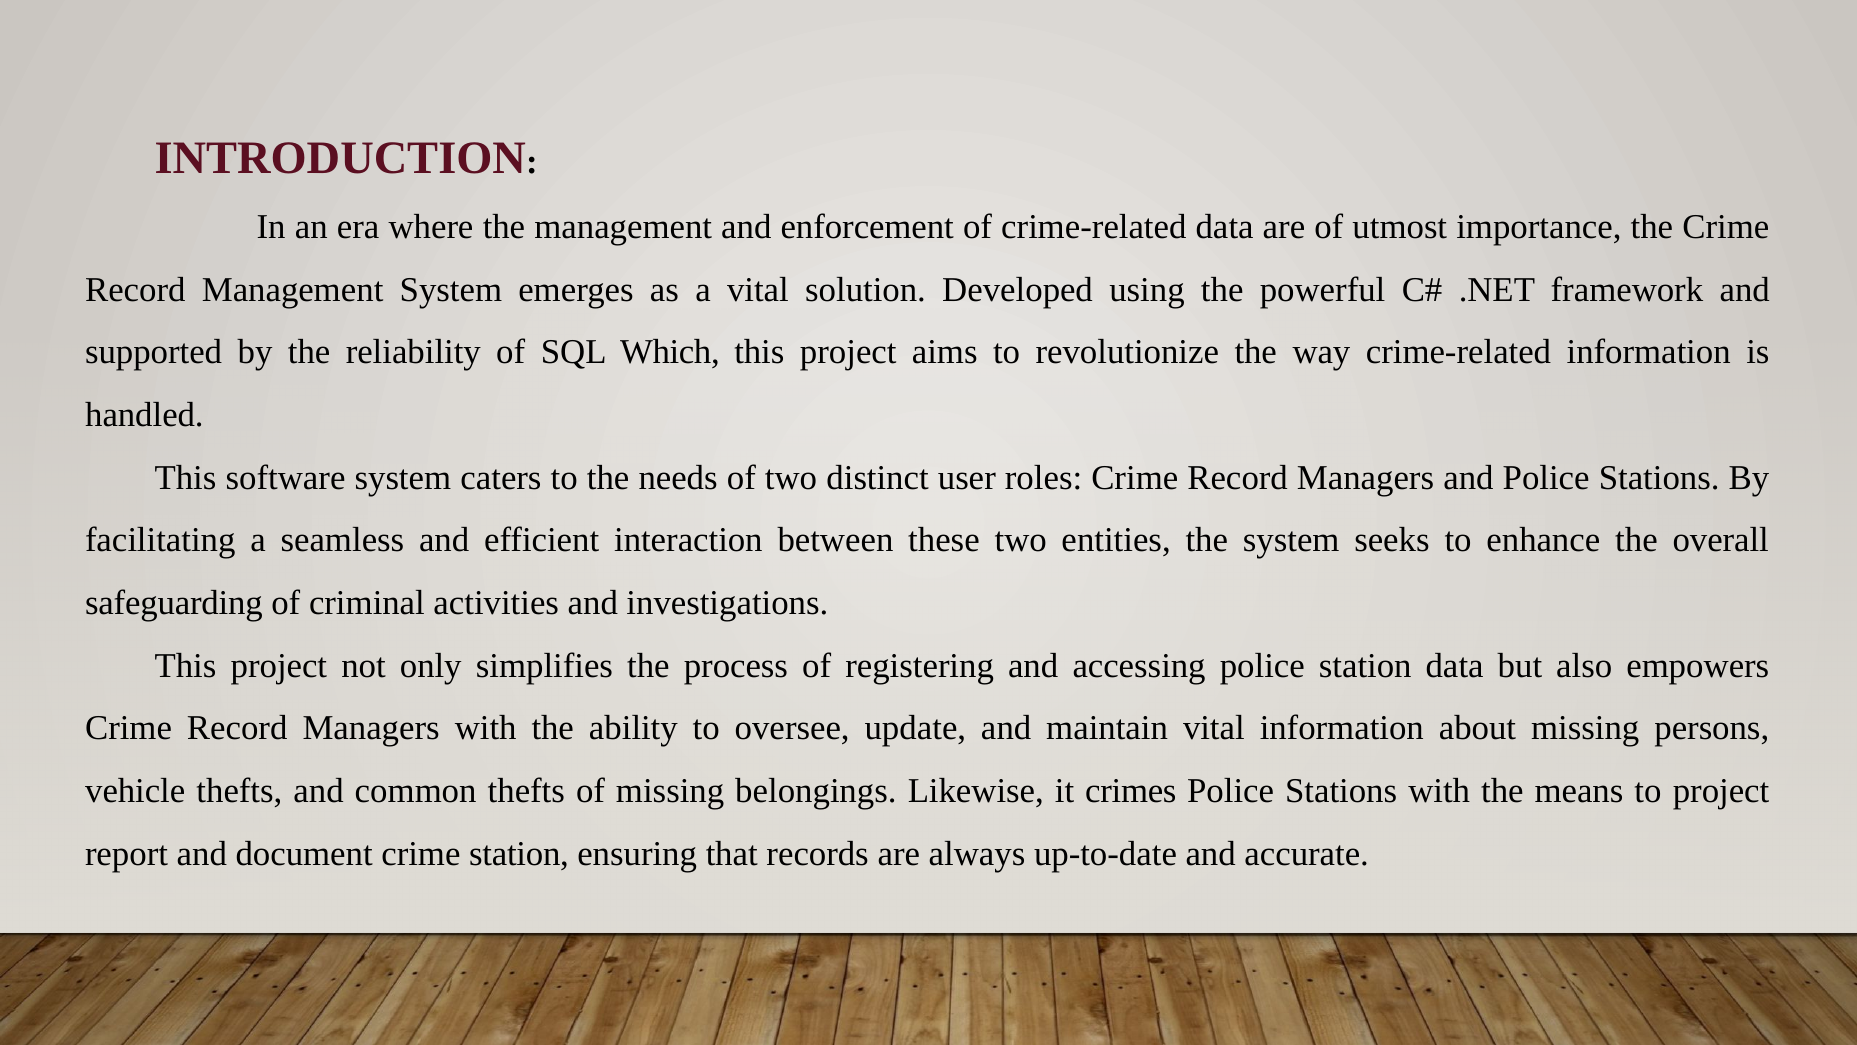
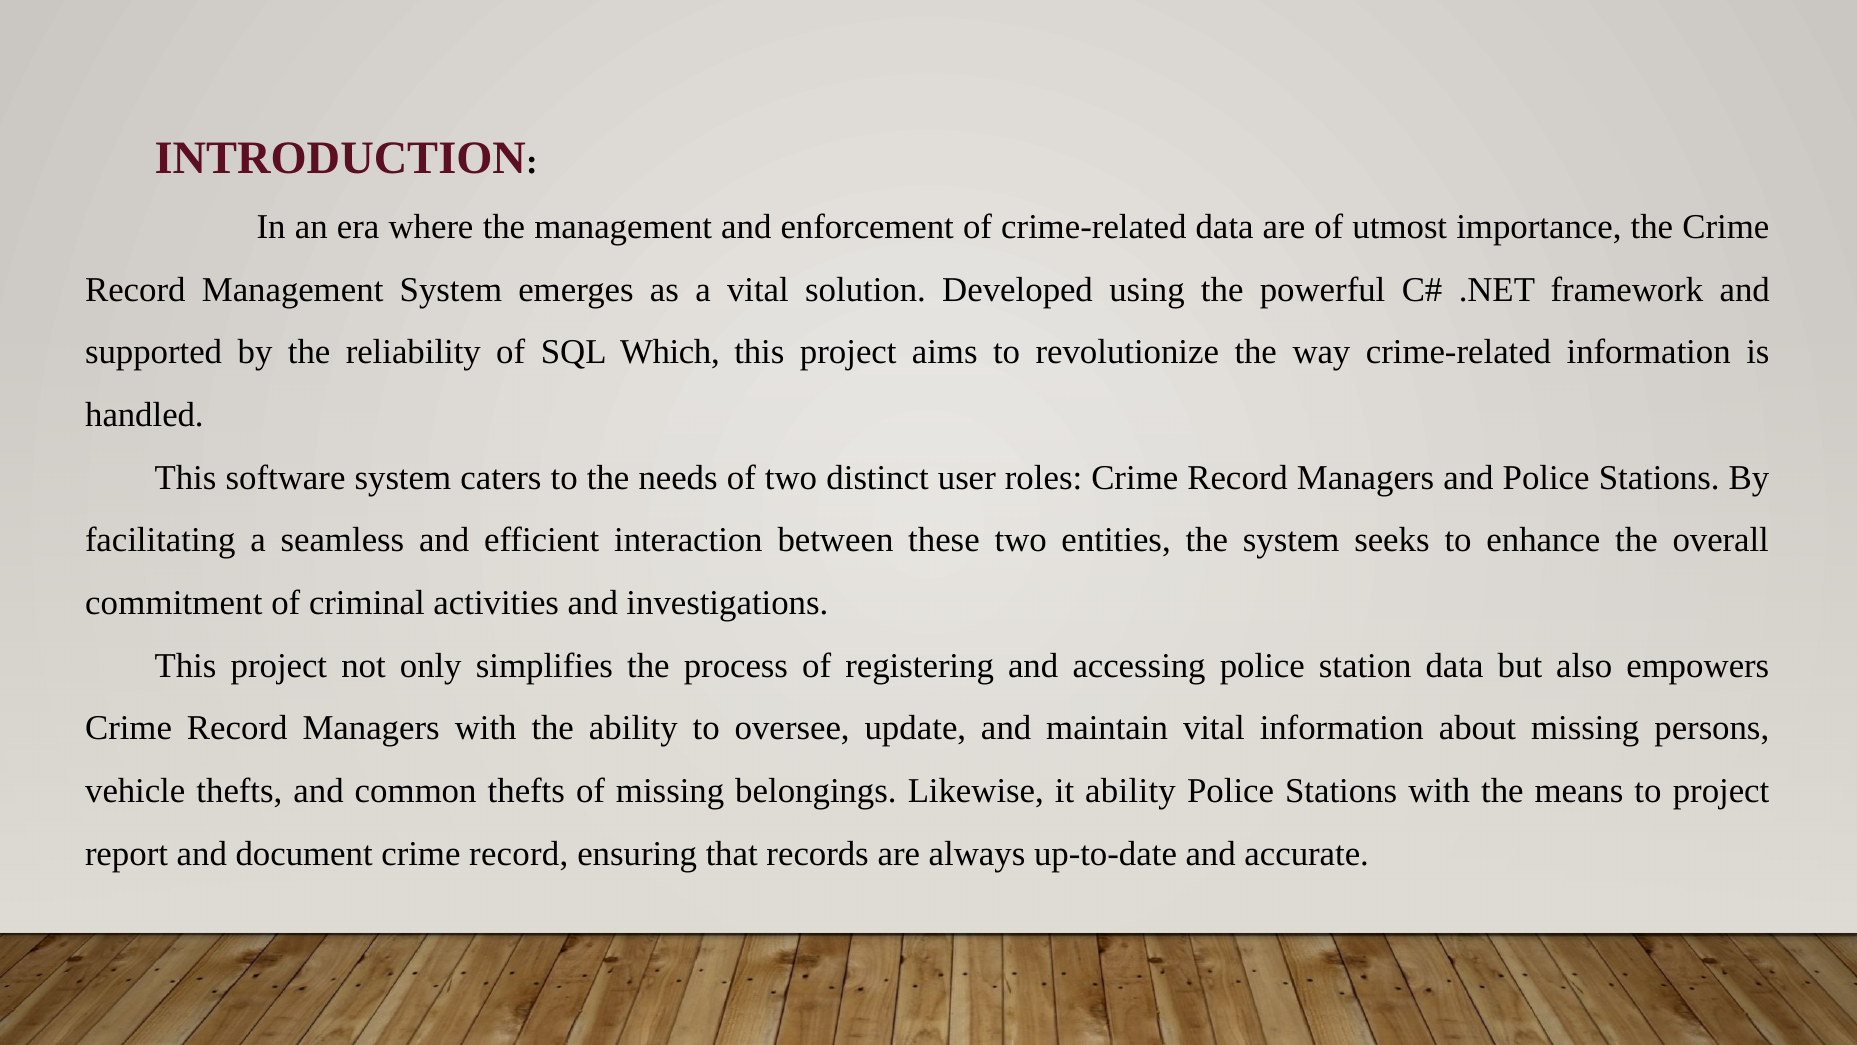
safeguarding: safeguarding -> commitment (174, 603)
it crimes: crimes -> ability (1131, 791)
document crime station: station -> record (519, 853)
